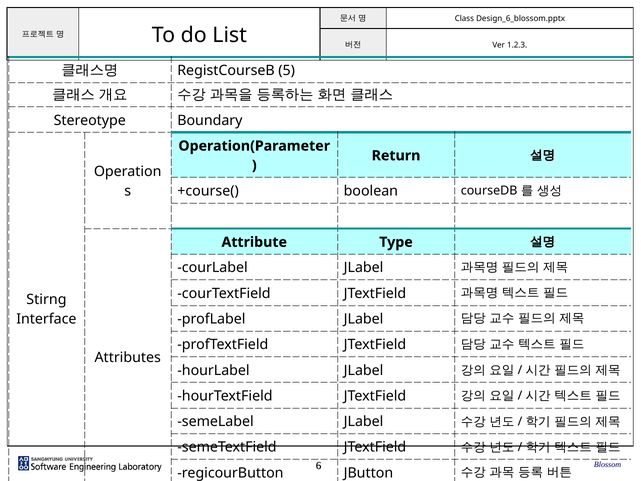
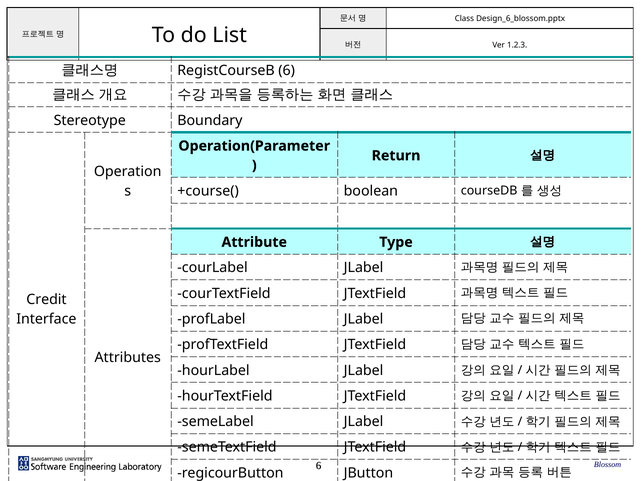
5: 5 -> 6 (287, 71)
Stirng: Stirng -> Credit (46, 300)
